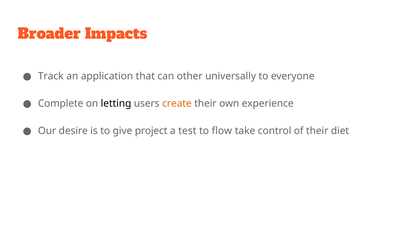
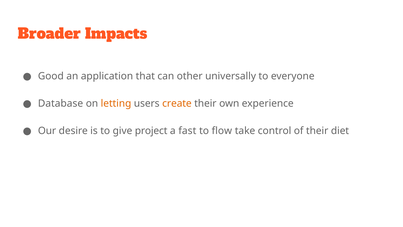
Track: Track -> Good (51, 76)
Complete: Complete -> Database (61, 103)
letting colour: black -> orange (116, 103)
test: test -> fast (187, 131)
